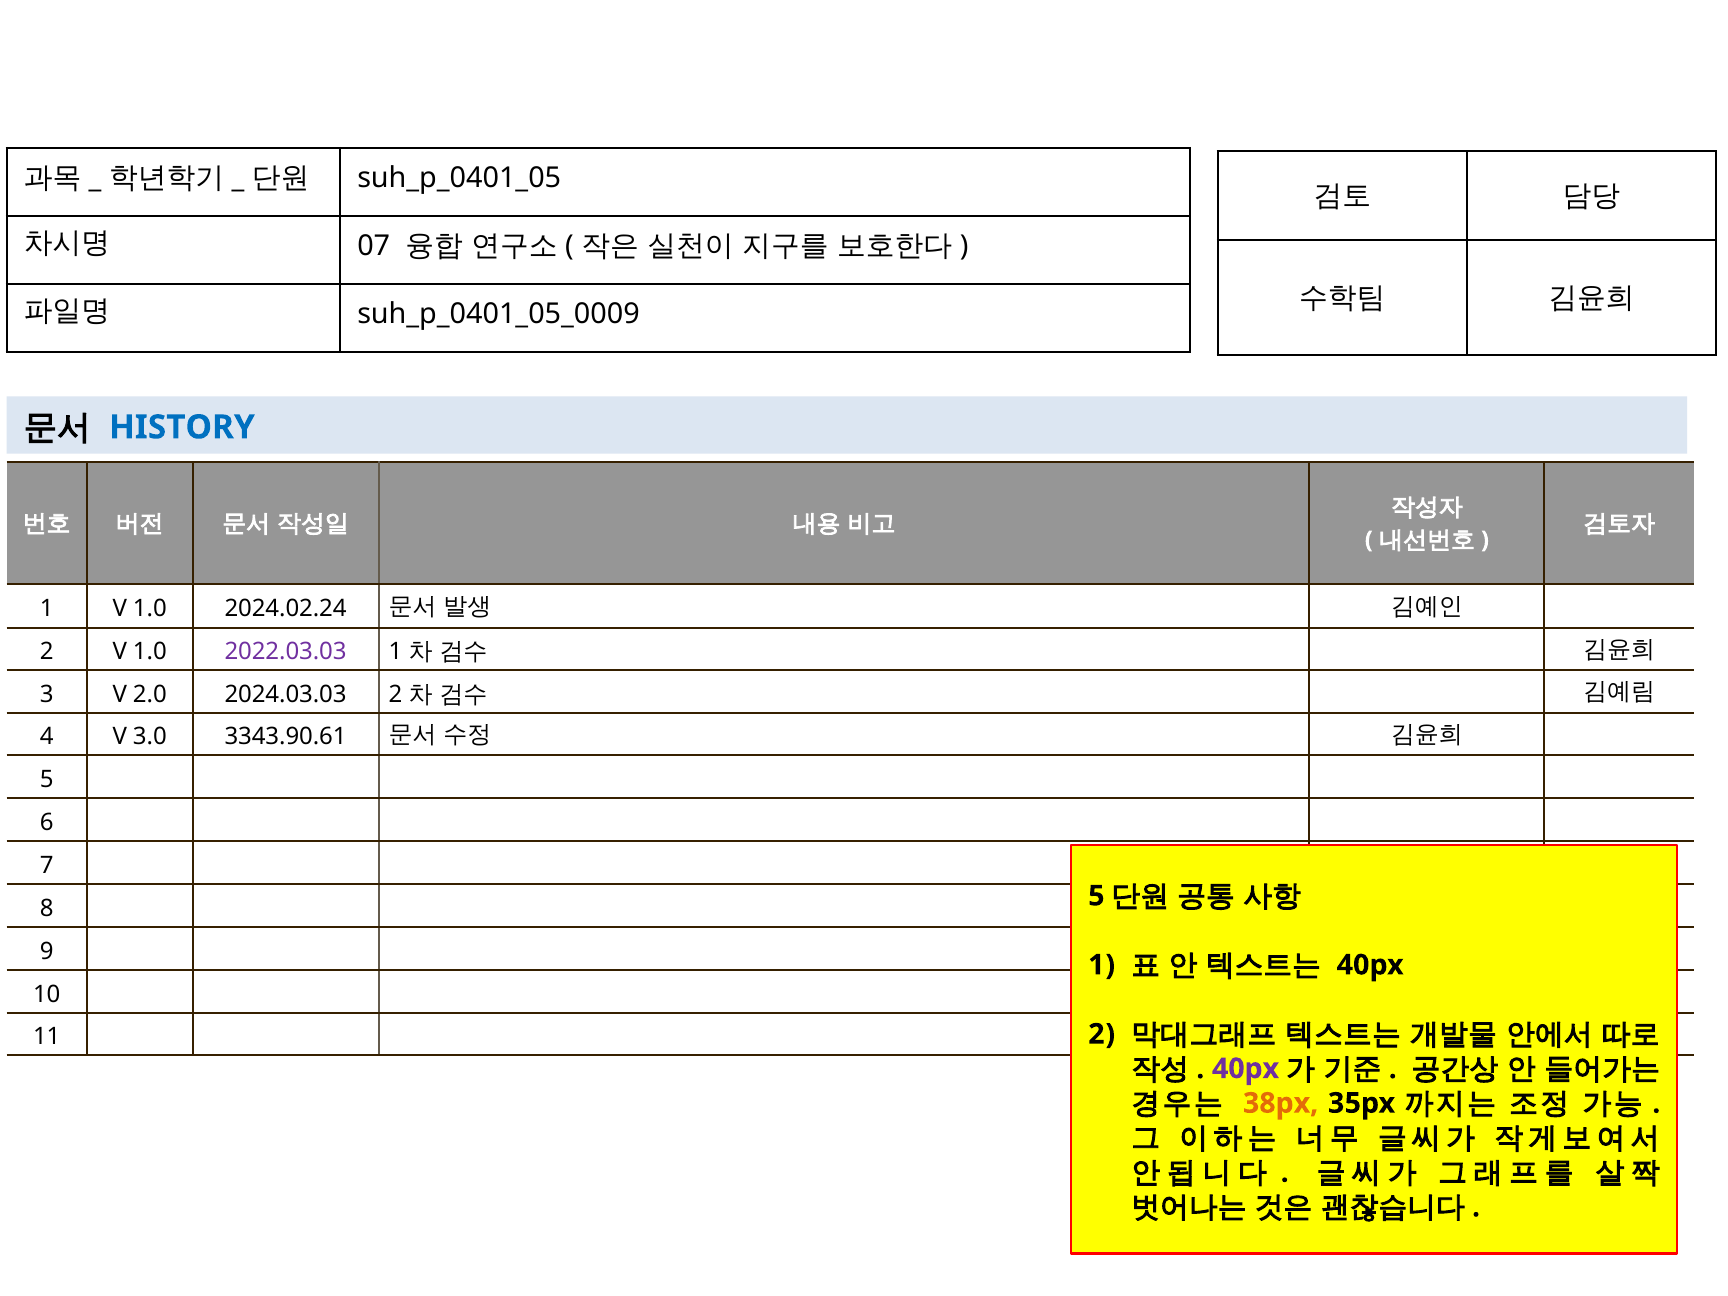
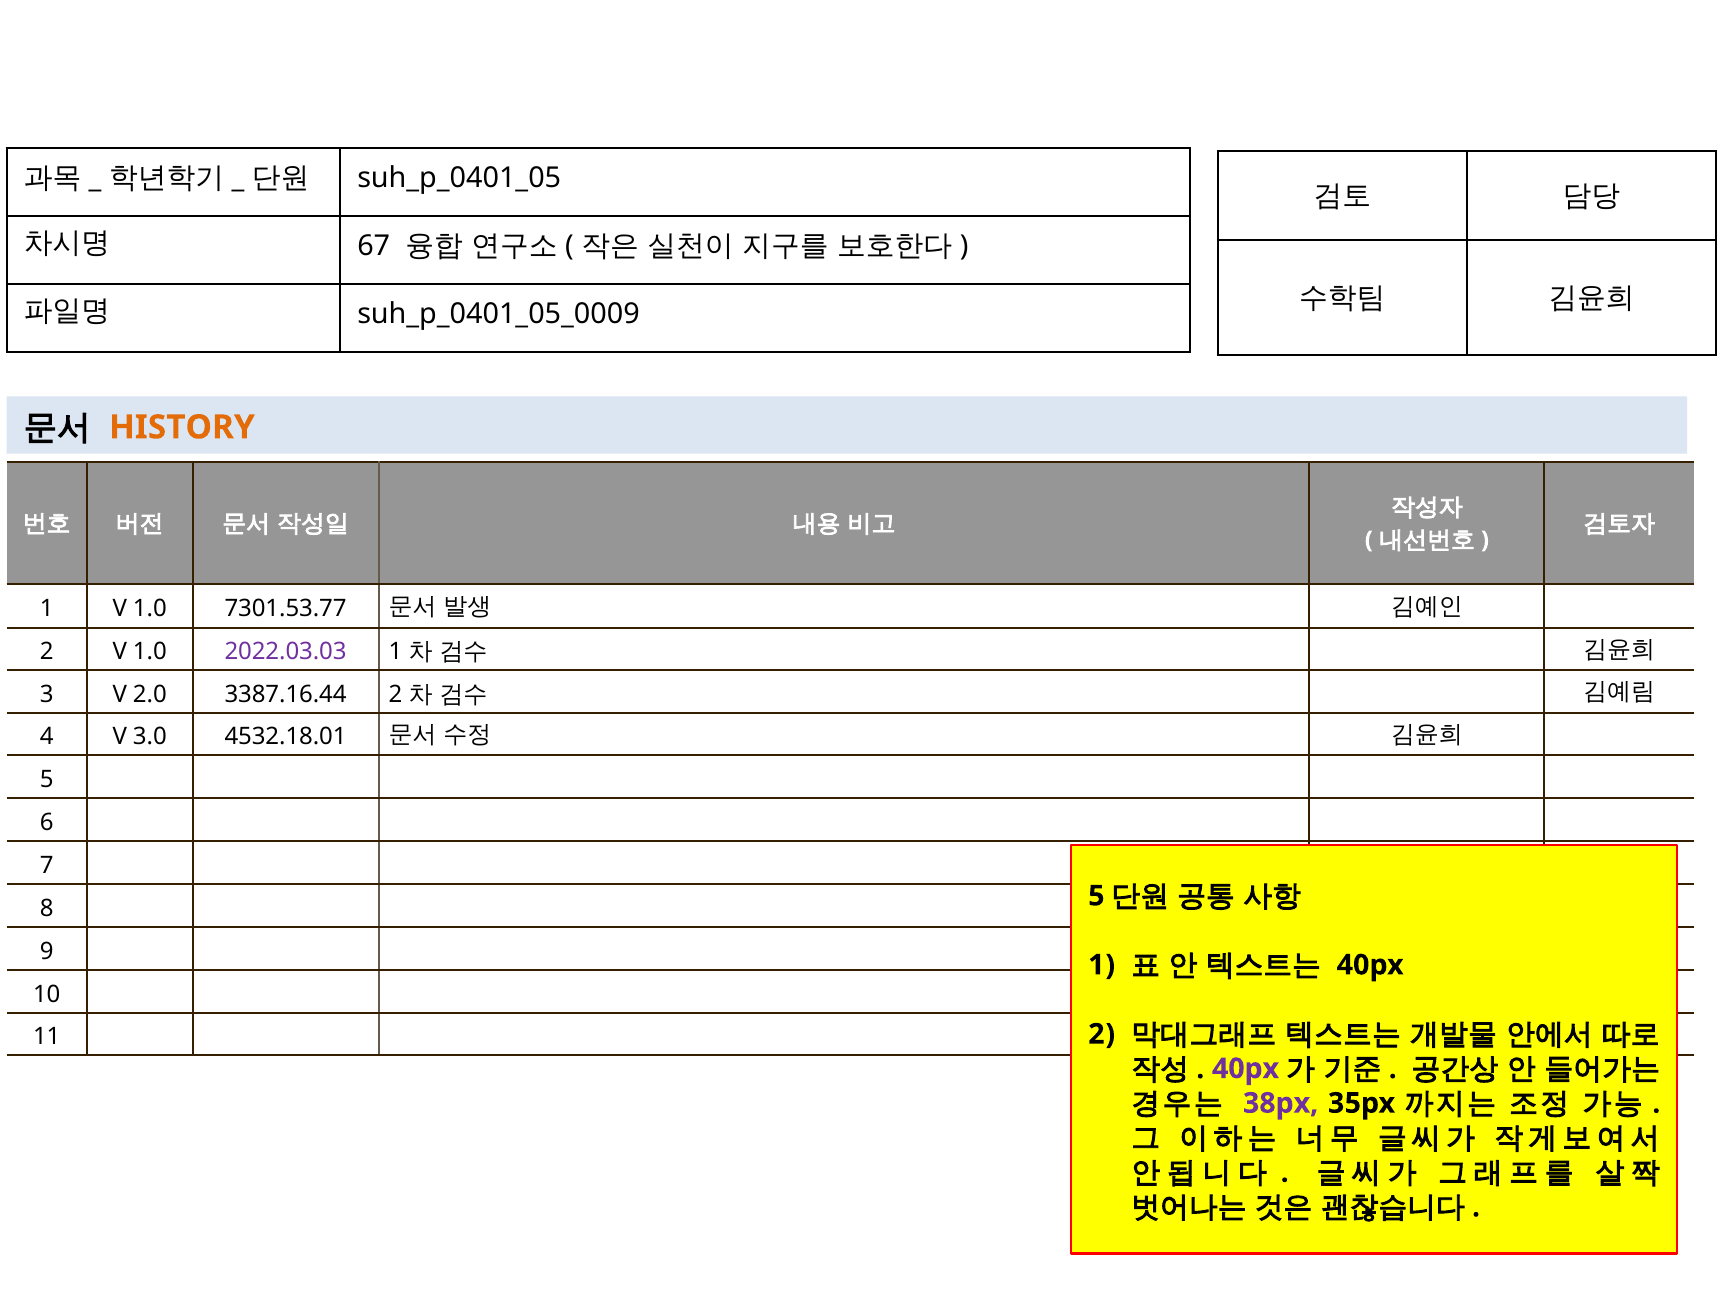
07: 07 -> 67 (374, 246)
HISTORY colour: blue -> orange (182, 427)
2024.02.24: 2024.02.24 -> 7301.53.77 (286, 609)
2024.03.03: 2024.03.03 -> 3387.16.44 (286, 695)
3343.90.61: 3343.90.61 -> 4532.18.01 (286, 737)
38px colour: orange -> purple (1281, 1103)
